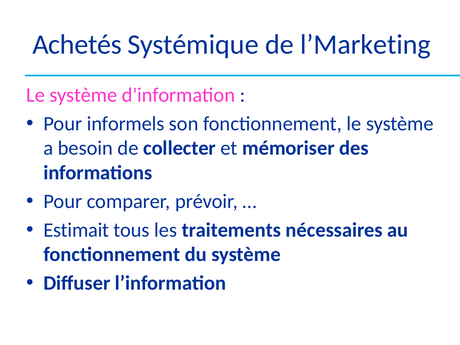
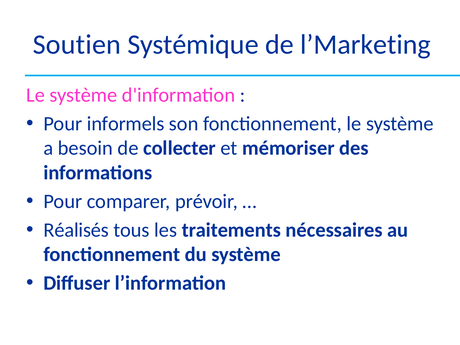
Achetés: Achetés -> Soutien (77, 45)
Estimait: Estimait -> Réalisés (76, 230)
